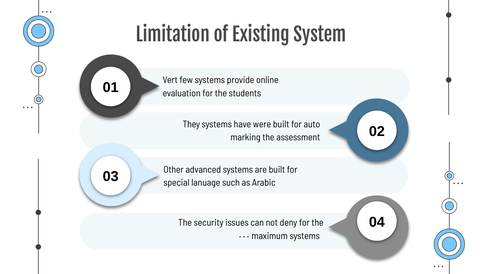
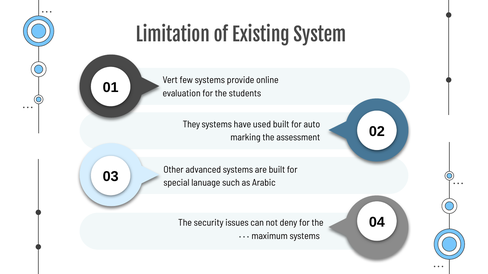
were: were -> used (262, 125)
